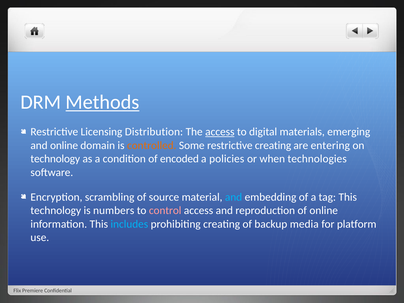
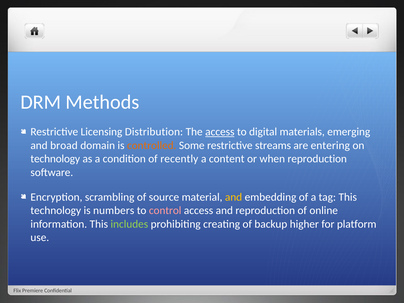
Methods underline: present -> none (102, 102)
and online: online -> broad (64, 145)
restrictive creating: creating -> streams (273, 145)
encoded: encoded -> recently (179, 159)
policies: policies -> content (227, 159)
when technologies: technologies -> reproduction (317, 159)
and colour: light blue -> yellow (234, 197)
includes colour: light blue -> light green (129, 224)
media: media -> higher (304, 224)
